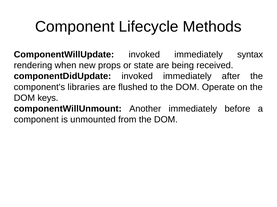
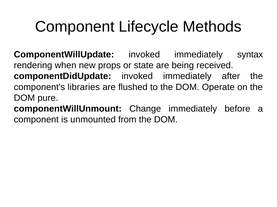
keys: keys -> pure (48, 98)
Another: Another -> Change (145, 109)
